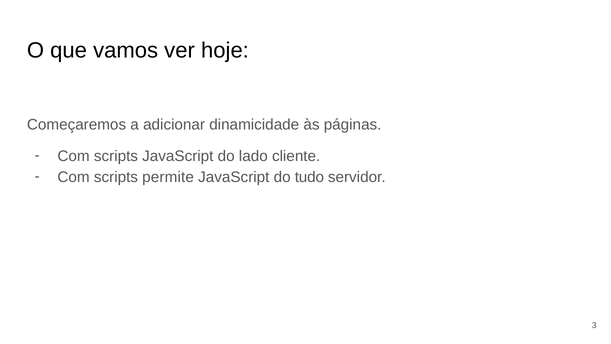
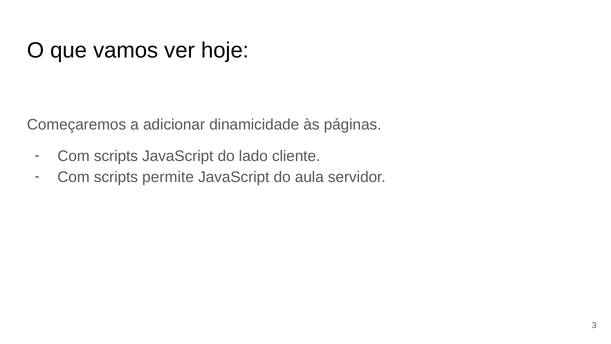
tudo: tudo -> aula (309, 177)
